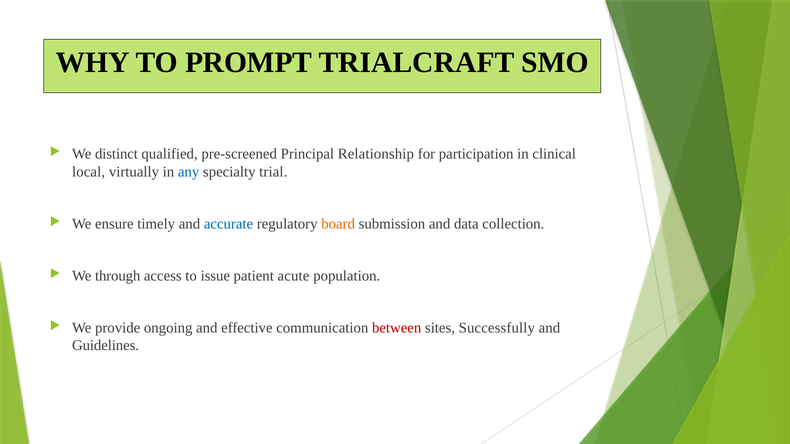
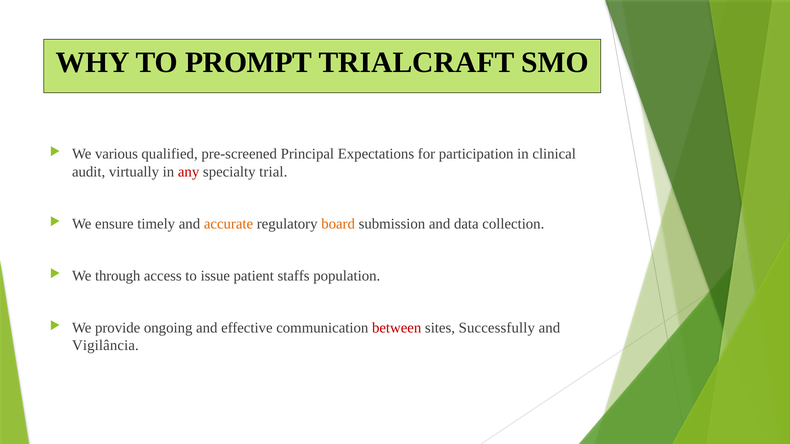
distinct: distinct -> various (116, 154)
Relationship: Relationship -> Expectations (376, 154)
local: local -> audit (89, 172)
any colour: blue -> red (189, 172)
accurate colour: blue -> orange (229, 224)
acute: acute -> staffs (294, 276)
Guidelines: Guidelines -> Vigilância (105, 346)
